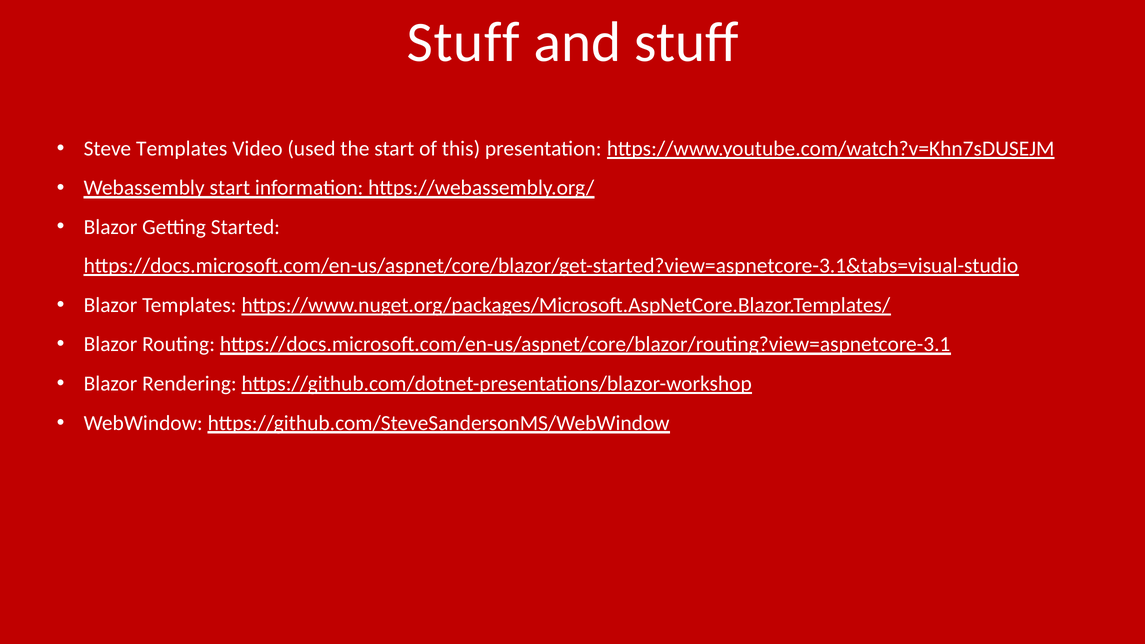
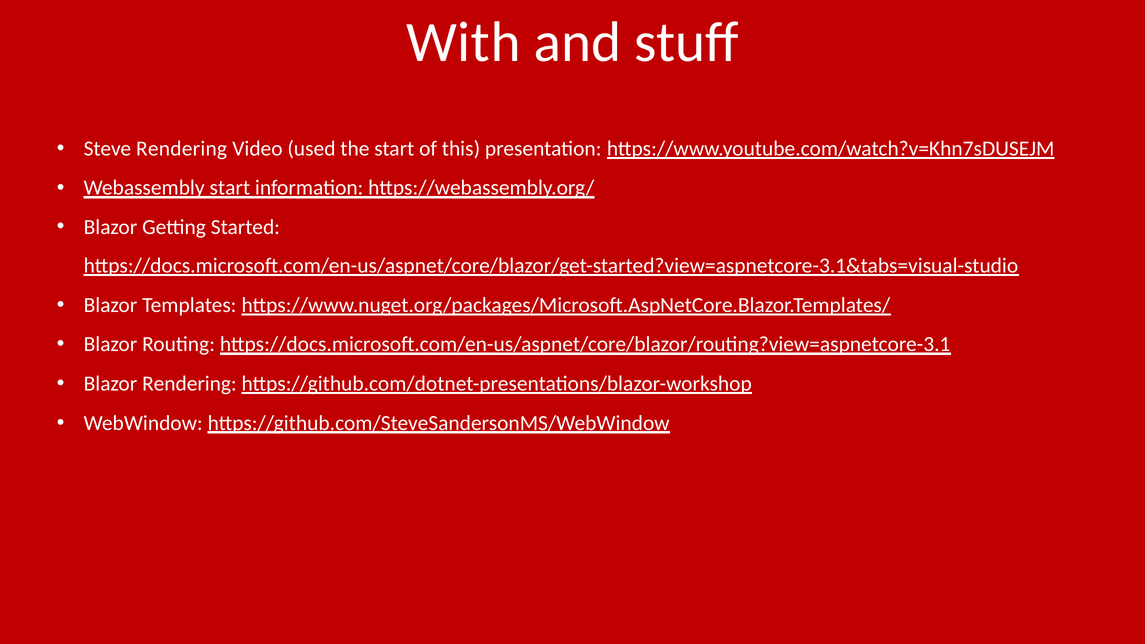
Stuff: Stuff -> With (463, 43)
Steve Templates: Templates -> Rendering (182, 149)
